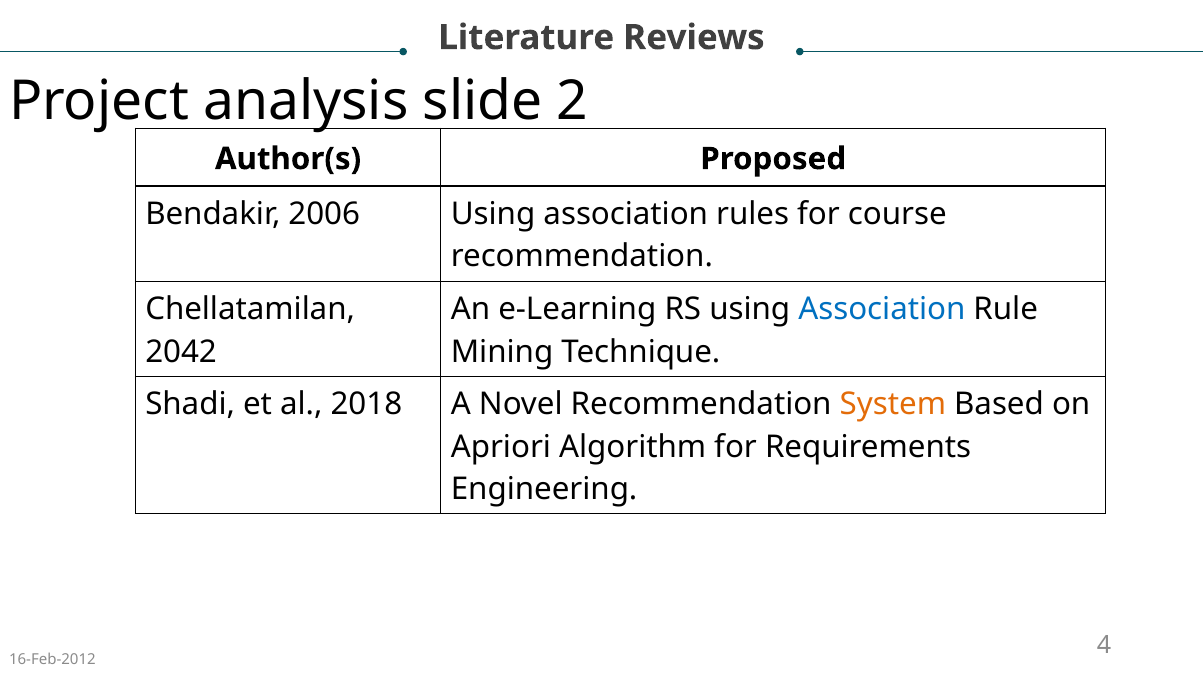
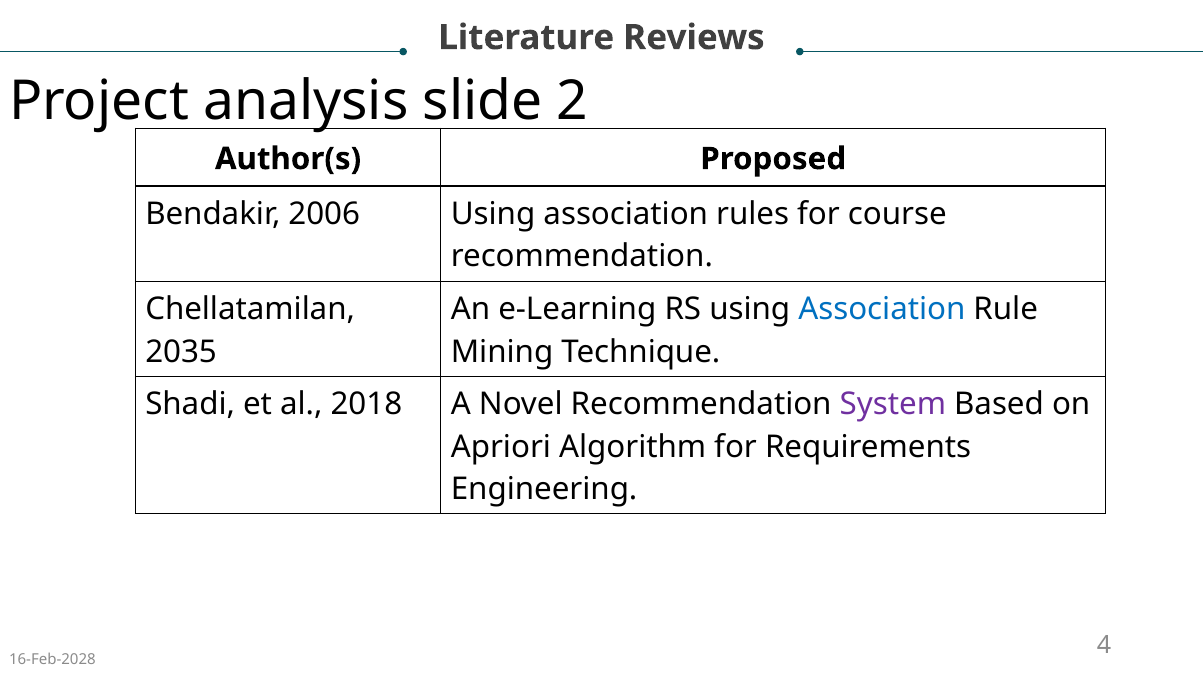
2042: 2042 -> 2035 (181, 352)
System colour: orange -> purple (893, 404)
16-Feb-2012: 16-Feb-2012 -> 16-Feb-2028 (52, 660)
